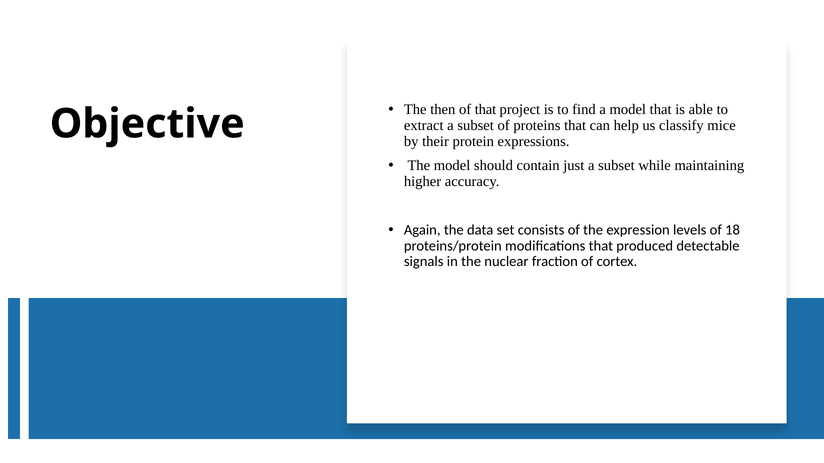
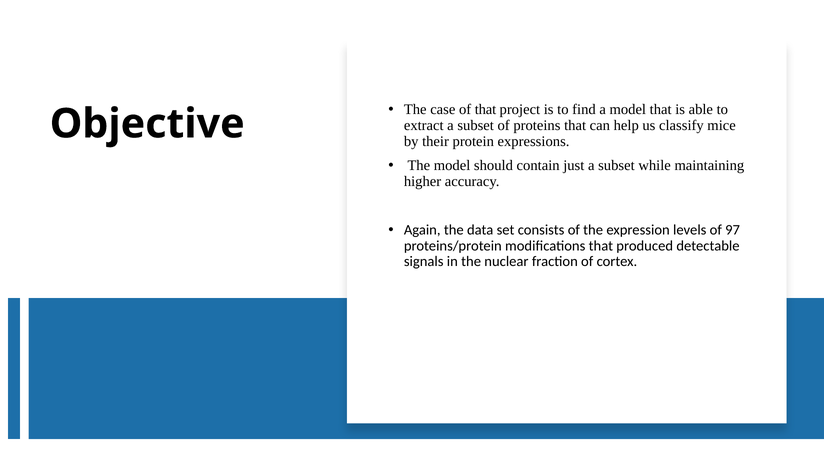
then: then -> case (443, 110)
18: 18 -> 97 (733, 230)
